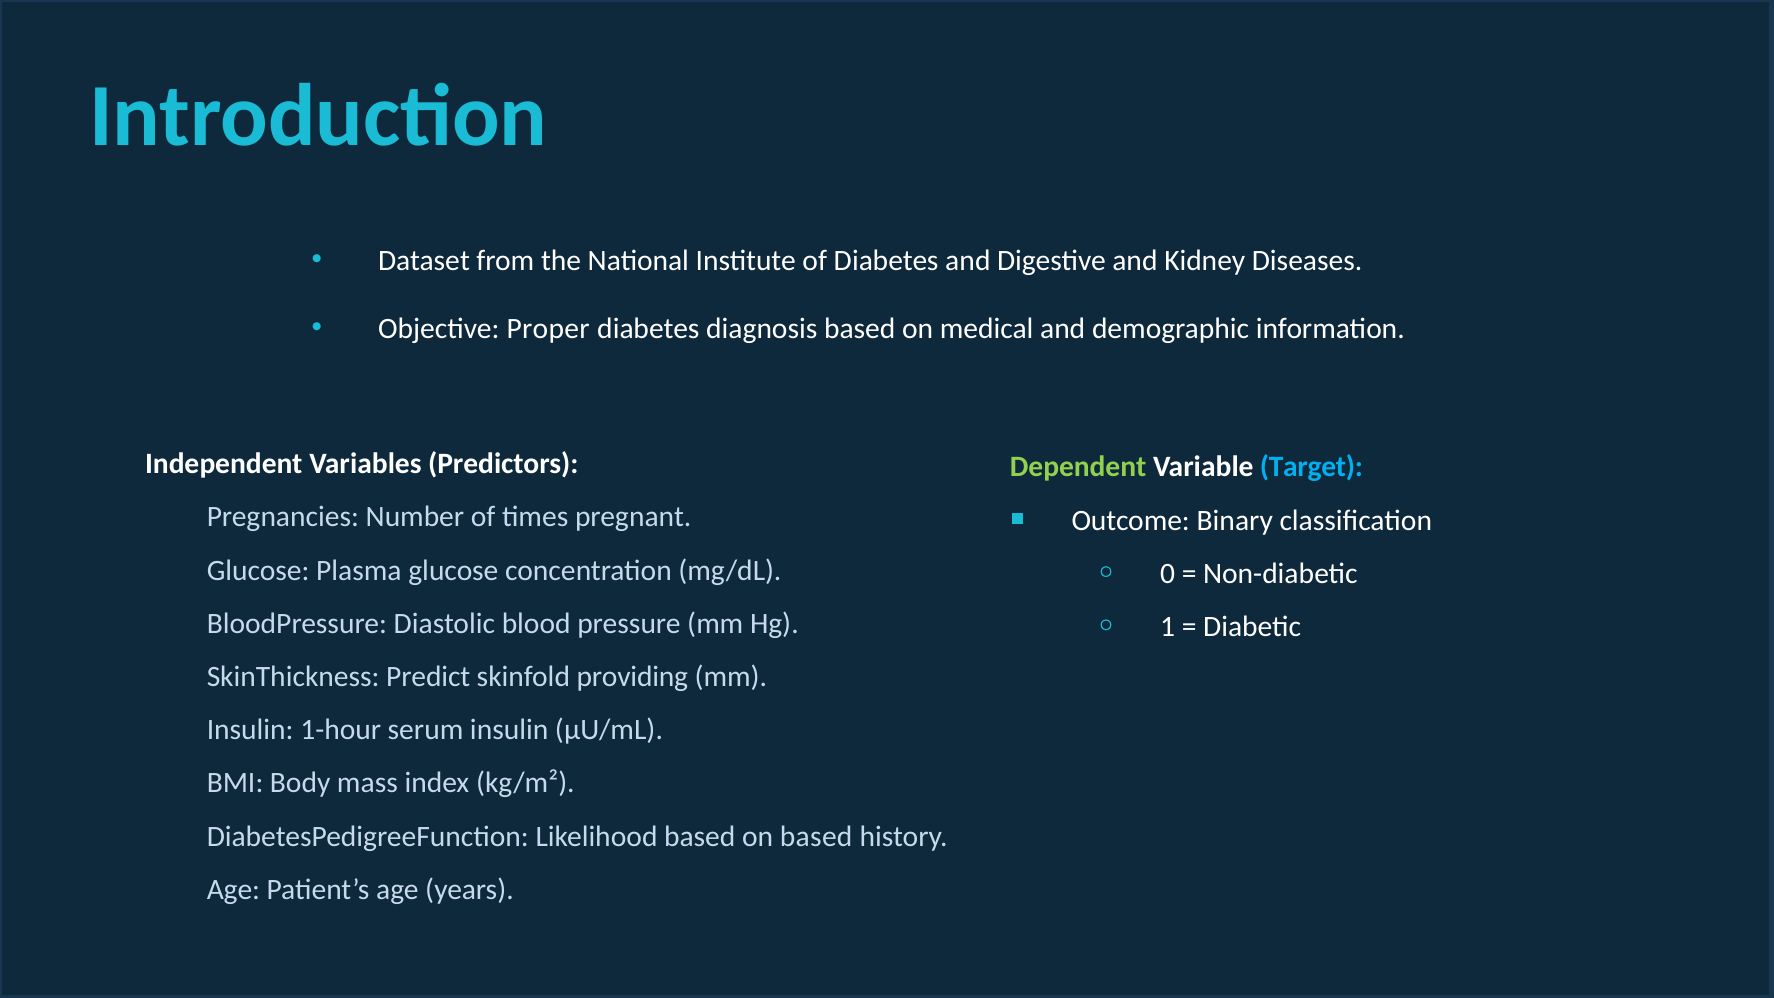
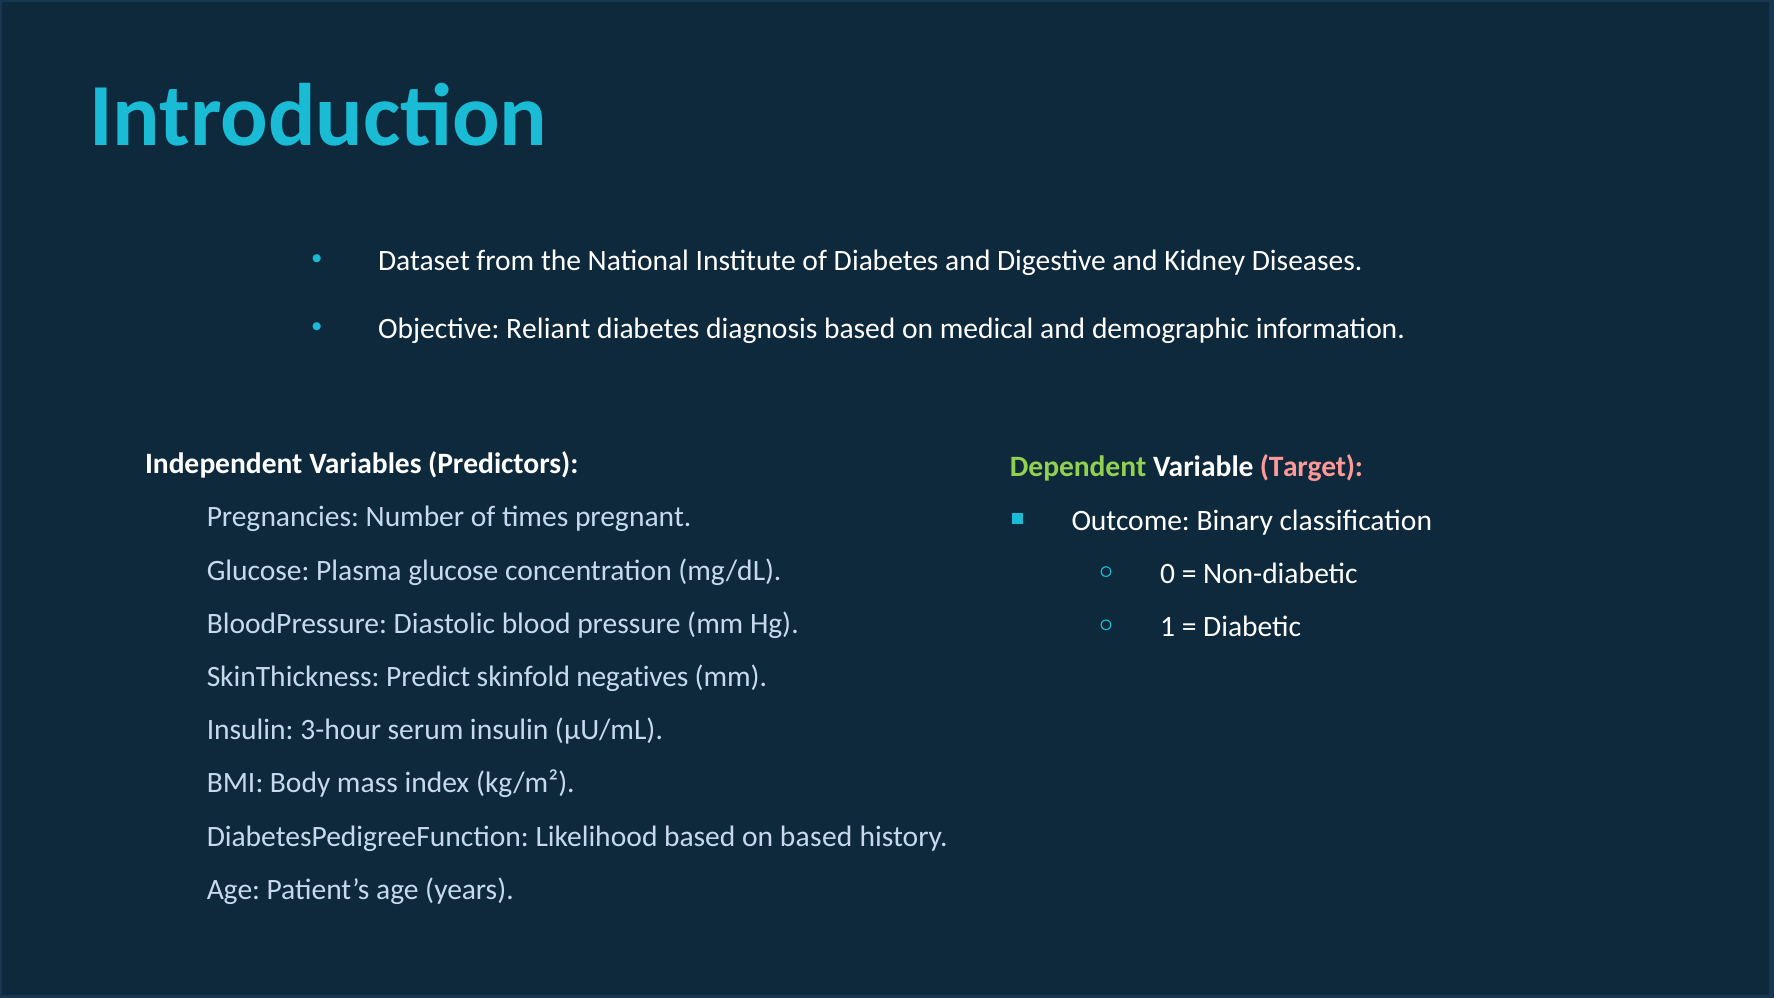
Proper: Proper -> Reliant (548, 328)
Target colour: light blue -> pink (1311, 467)
providing: providing -> negatives (632, 677)
1-hour: 1-hour -> 3-hour (341, 730)
